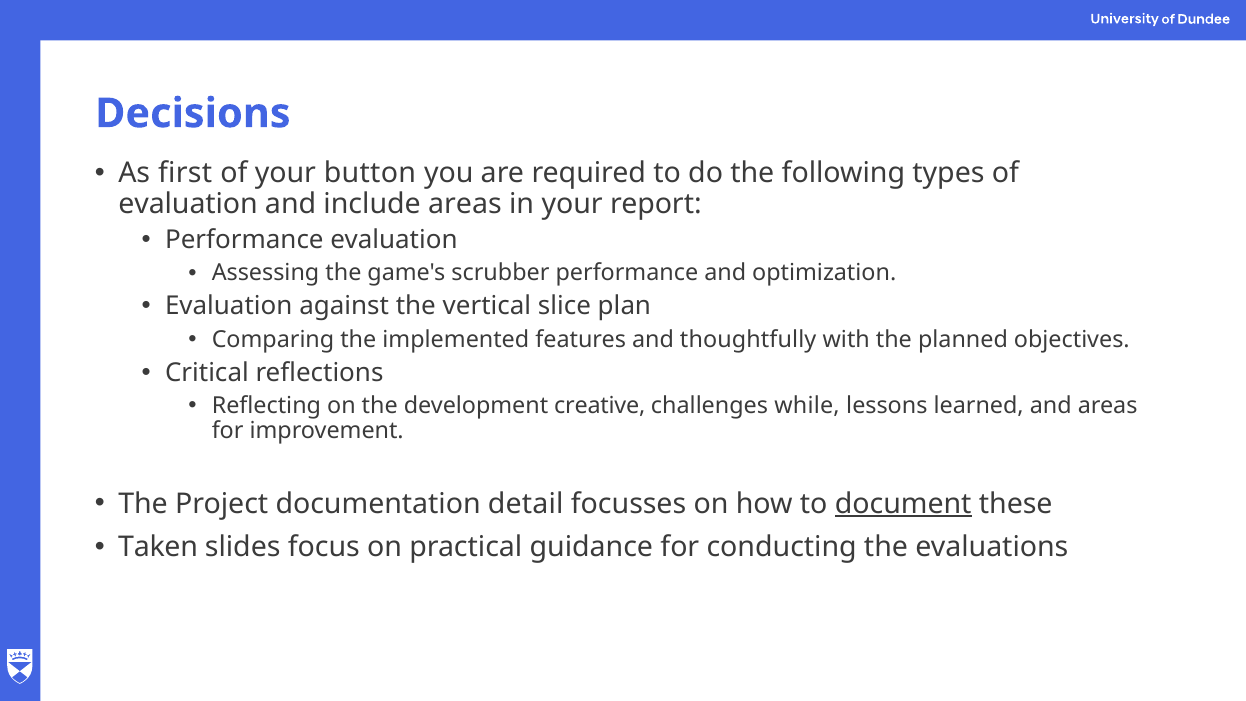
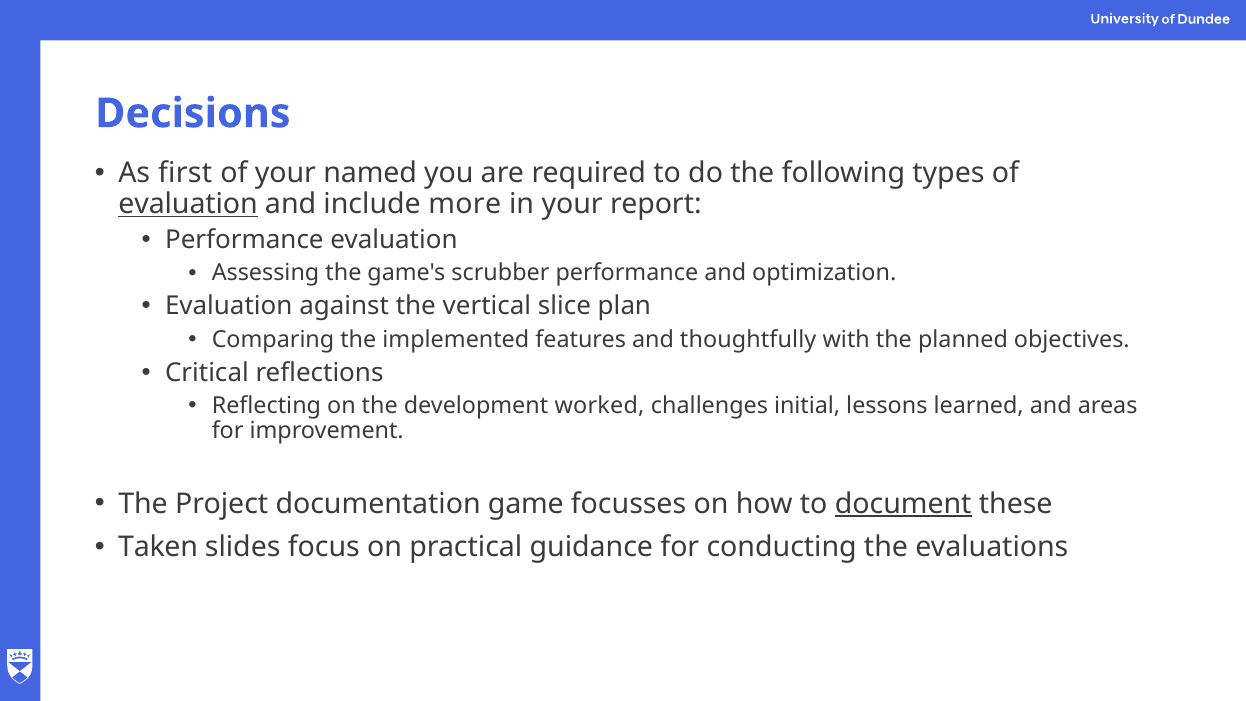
button: button -> named (370, 173)
evaluation underline: none -> present (188, 204)
include areas: areas -> more (465, 204)
creative: creative -> worked (600, 406)
while: while -> initial (807, 406)
detail: detail -> game (526, 504)
